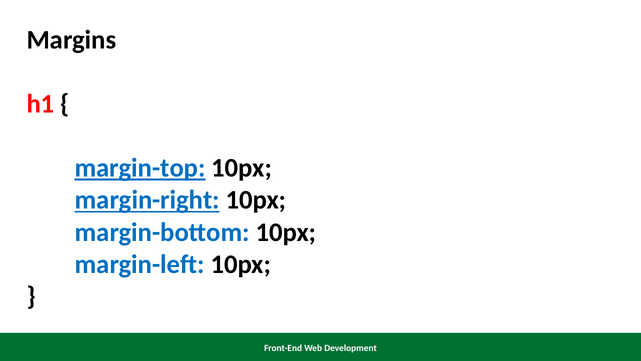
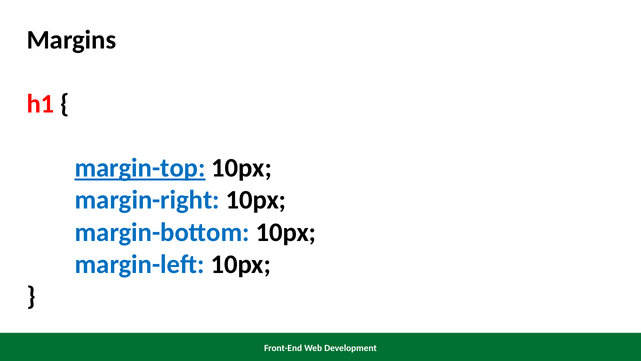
margin-right underline: present -> none (147, 200)
